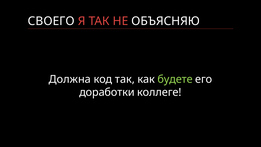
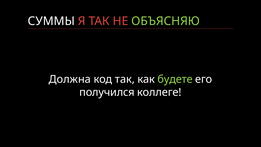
СВОЕГО: СВОЕГО -> СУММЫ (51, 21)
ОБЪЯСНЯЮ colour: white -> light green (166, 21)
доработки: доработки -> получился (107, 92)
